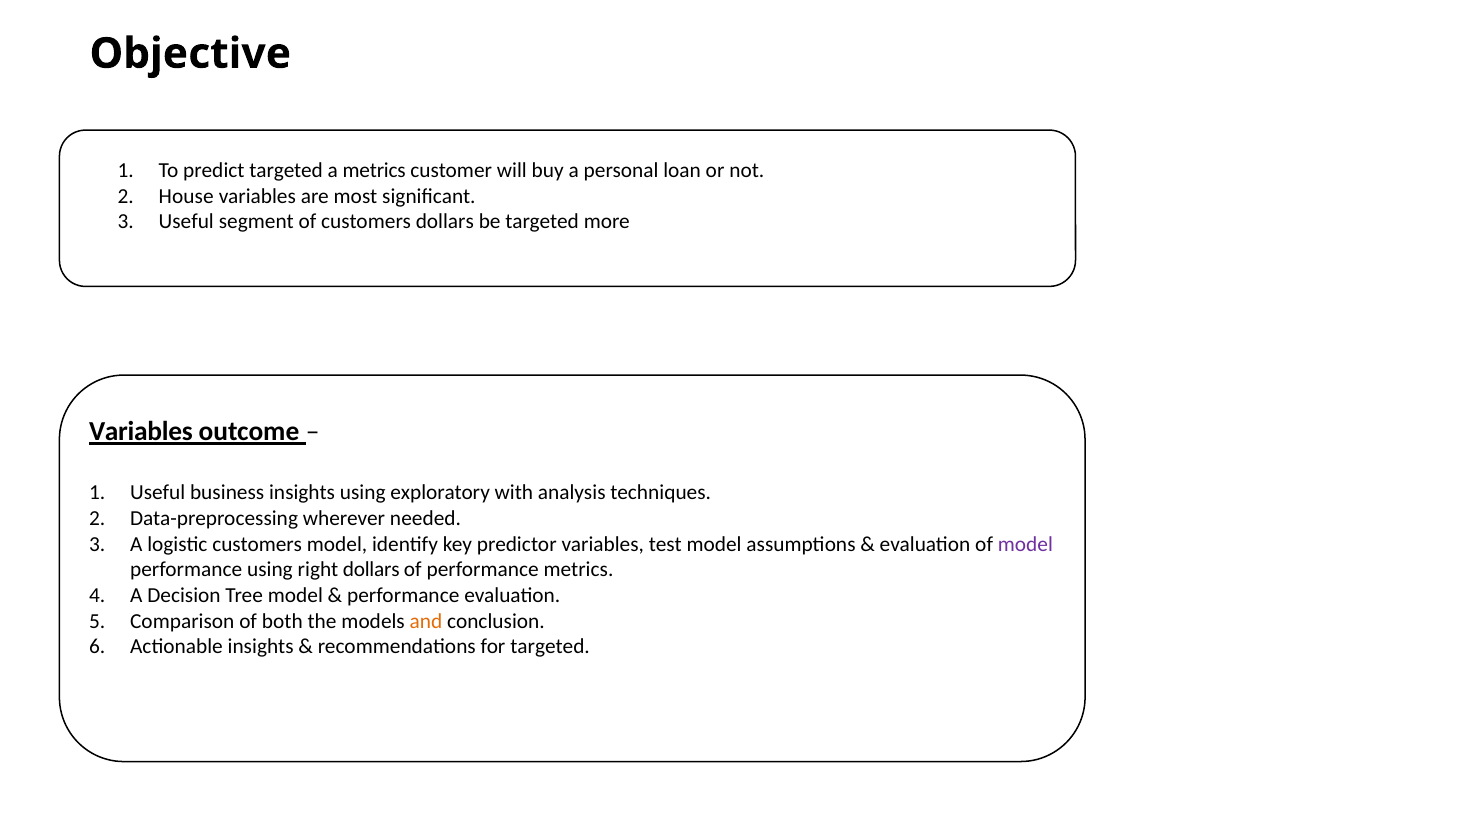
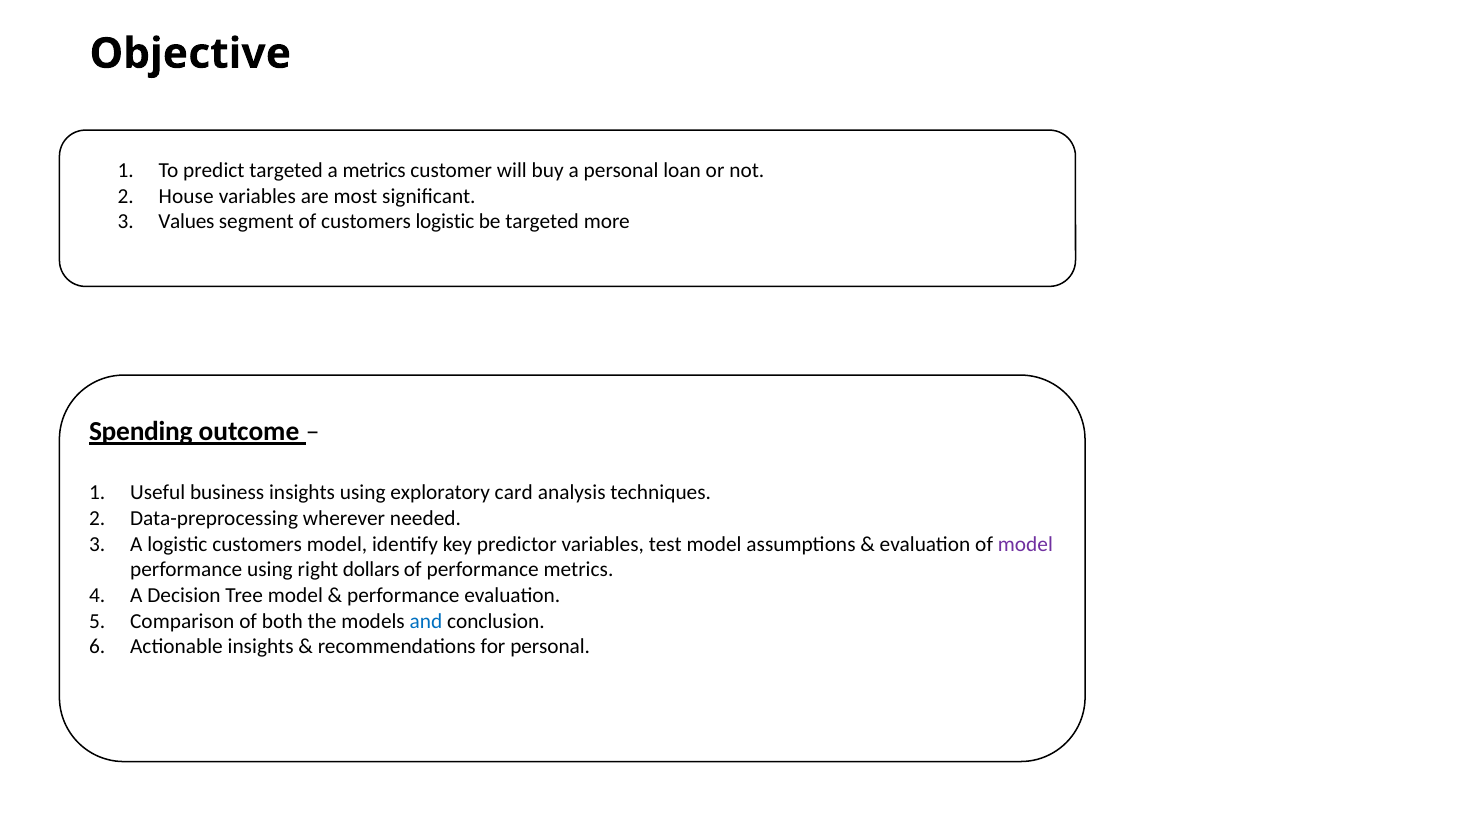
Useful: Useful -> Values (186, 222)
customers dollars: dollars -> logistic (445, 222)
Variables: Variables -> Spending (141, 431)
with: with -> card (514, 493)
and colour: orange -> blue (426, 621)
for targeted: targeted -> personal (550, 646)
